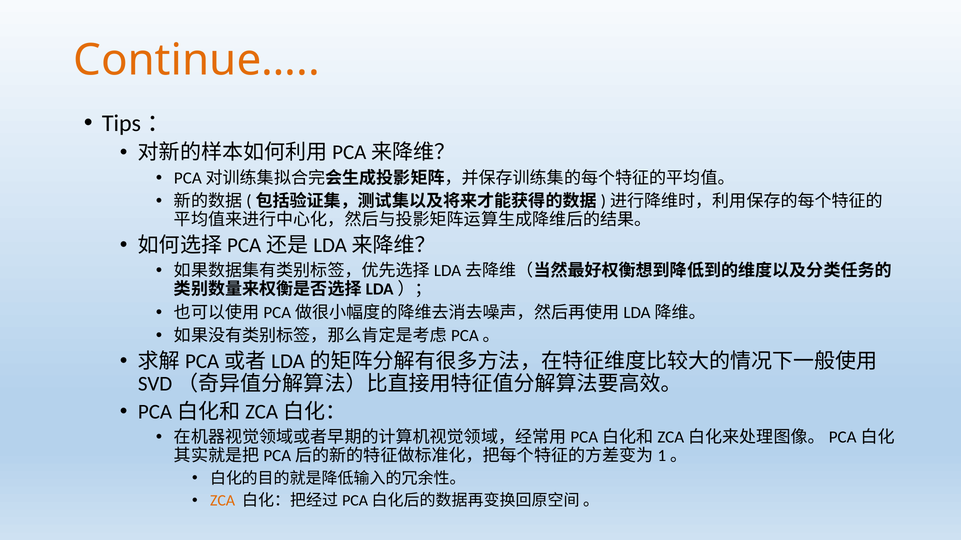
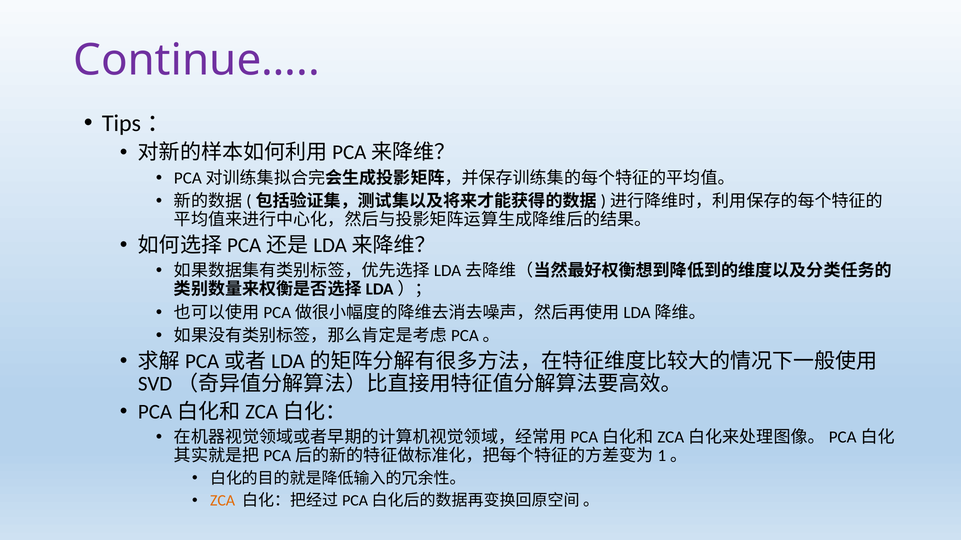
Continue… colour: orange -> purple (197, 60)
